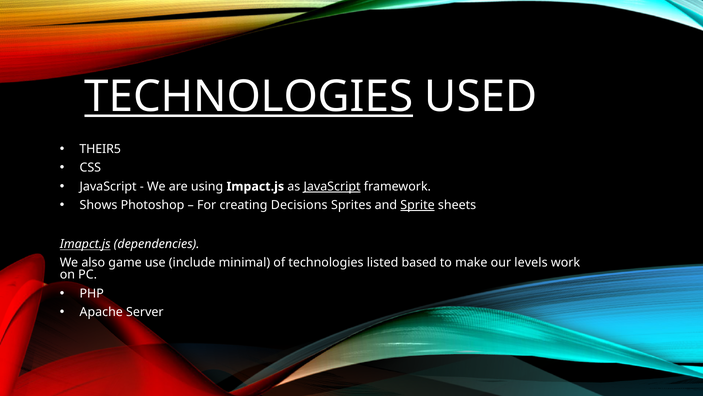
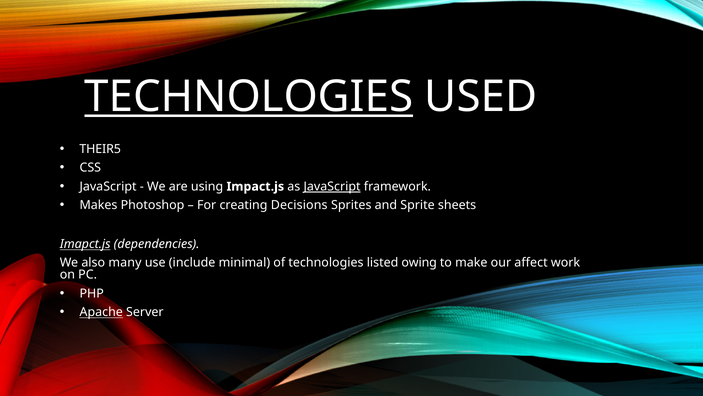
Shows: Shows -> Makes (99, 205)
Sprite underline: present -> none (417, 205)
game: game -> many (125, 262)
based: based -> owing (419, 262)
levels: levels -> affect (531, 262)
Apache underline: none -> present (101, 312)
